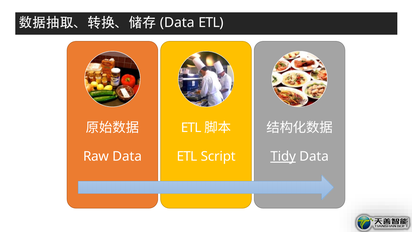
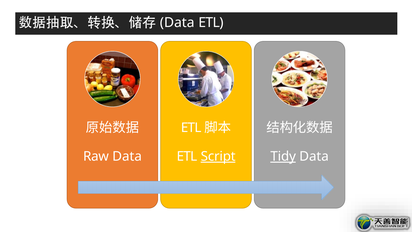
Script underline: none -> present (218, 156)
